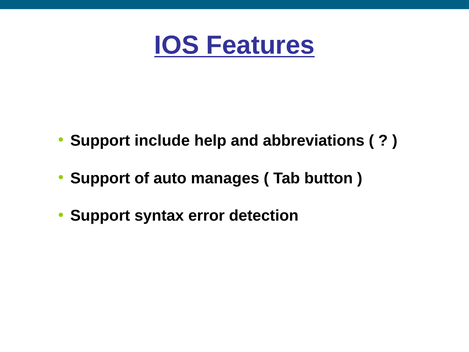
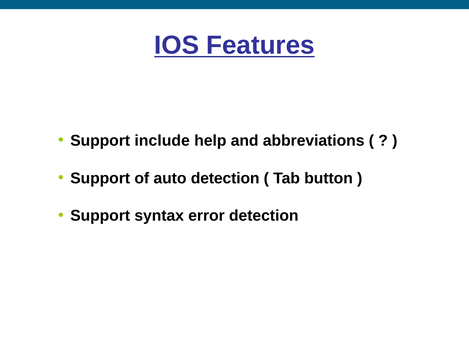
auto manages: manages -> detection (225, 178)
